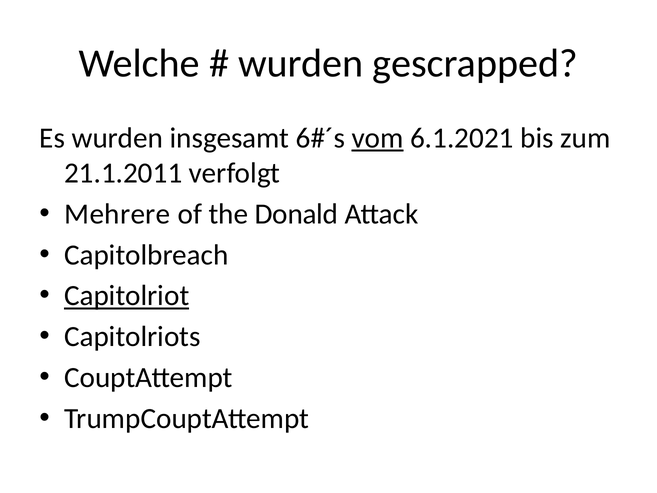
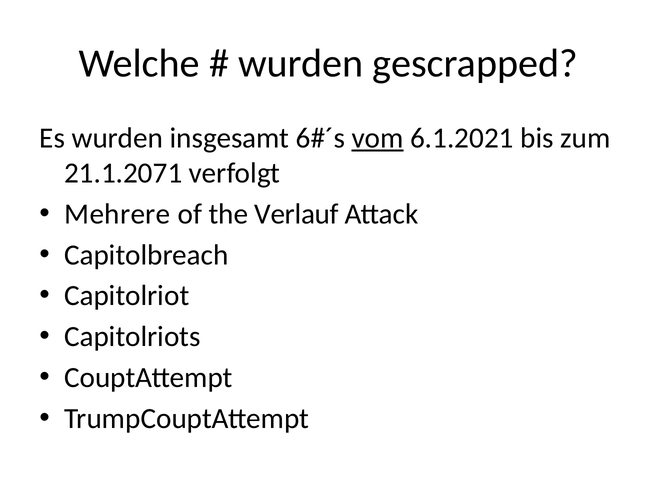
21.1.2011: 21.1.2011 -> 21.1.2071 (123, 173)
Donald: Donald -> Verlauf (297, 214)
Capitolriot underline: present -> none (127, 296)
